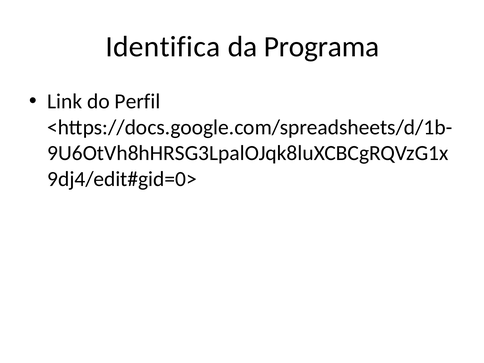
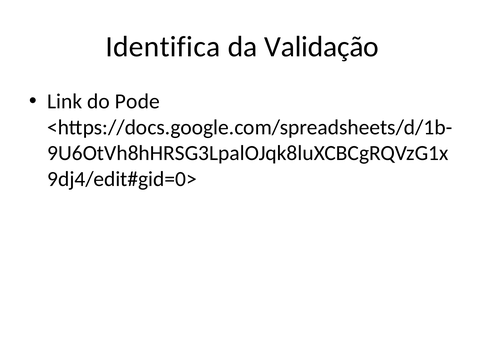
Programa: Programa -> Validação (322, 47)
Perfil: Perfil -> Pode (137, 102)
